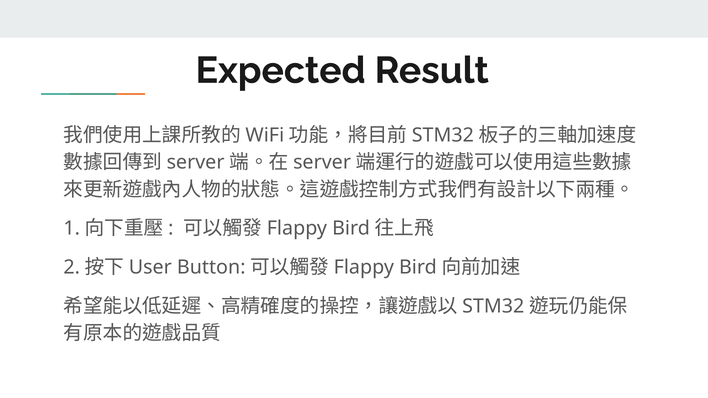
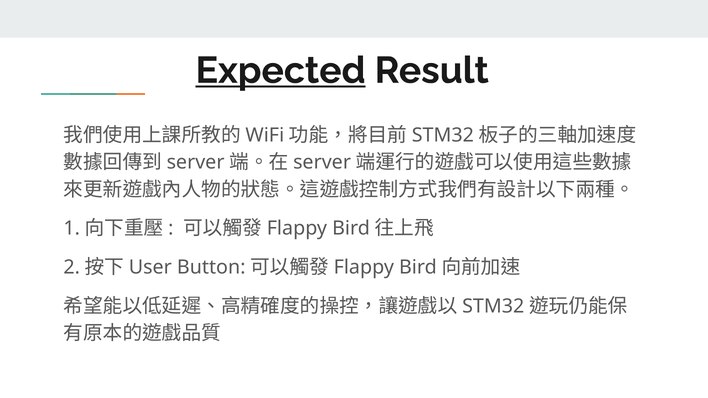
Expected underline: none -> present (281, 71)
